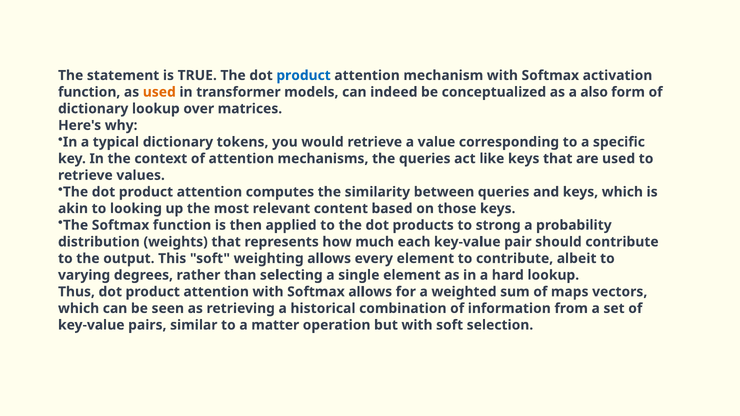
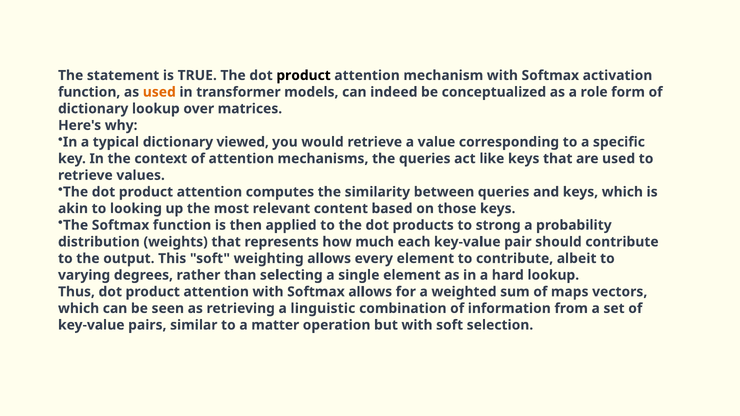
product colour: blue -> black (304, 75)
also: also -> role (594, 92)
tokens: tokens -> viewed (243, 142)
historical: historical -> linguistic (323, 309)
